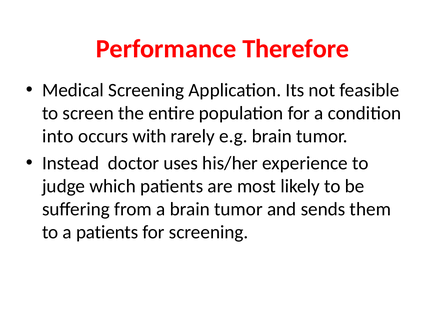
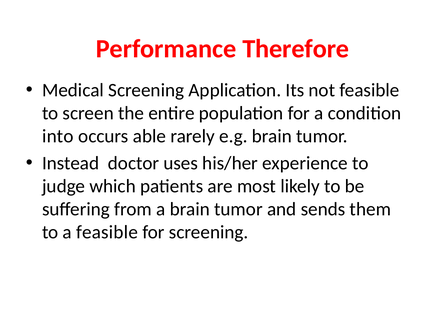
with: with -> able (149, 136)
a patients: patients -> feasible (107, 232)
